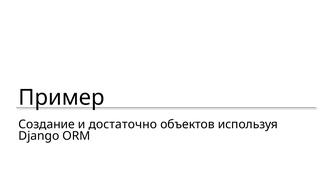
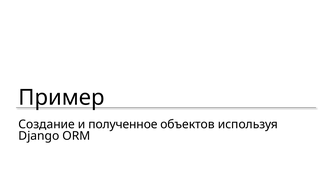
достаточно: достаточно -> полученное (123, 125)
